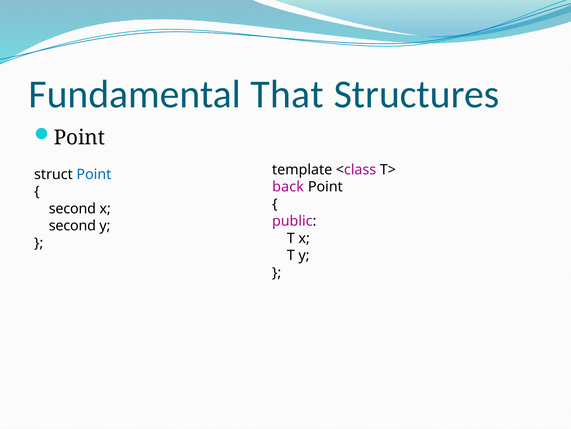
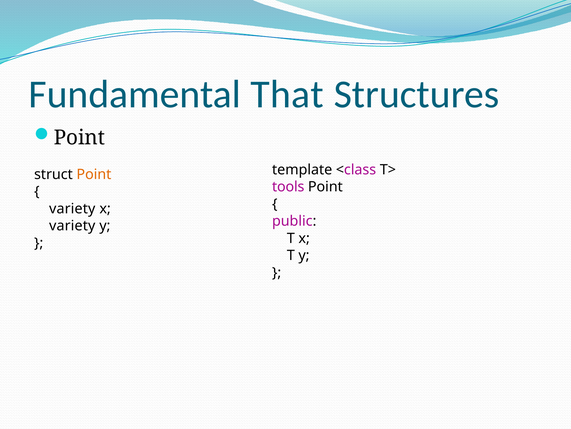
Point colour: blue -> orange (94, 174)
back: back -> tools (288, 187)
second: second -> variety (72, 208)
second: second -> variety (72, 226)
